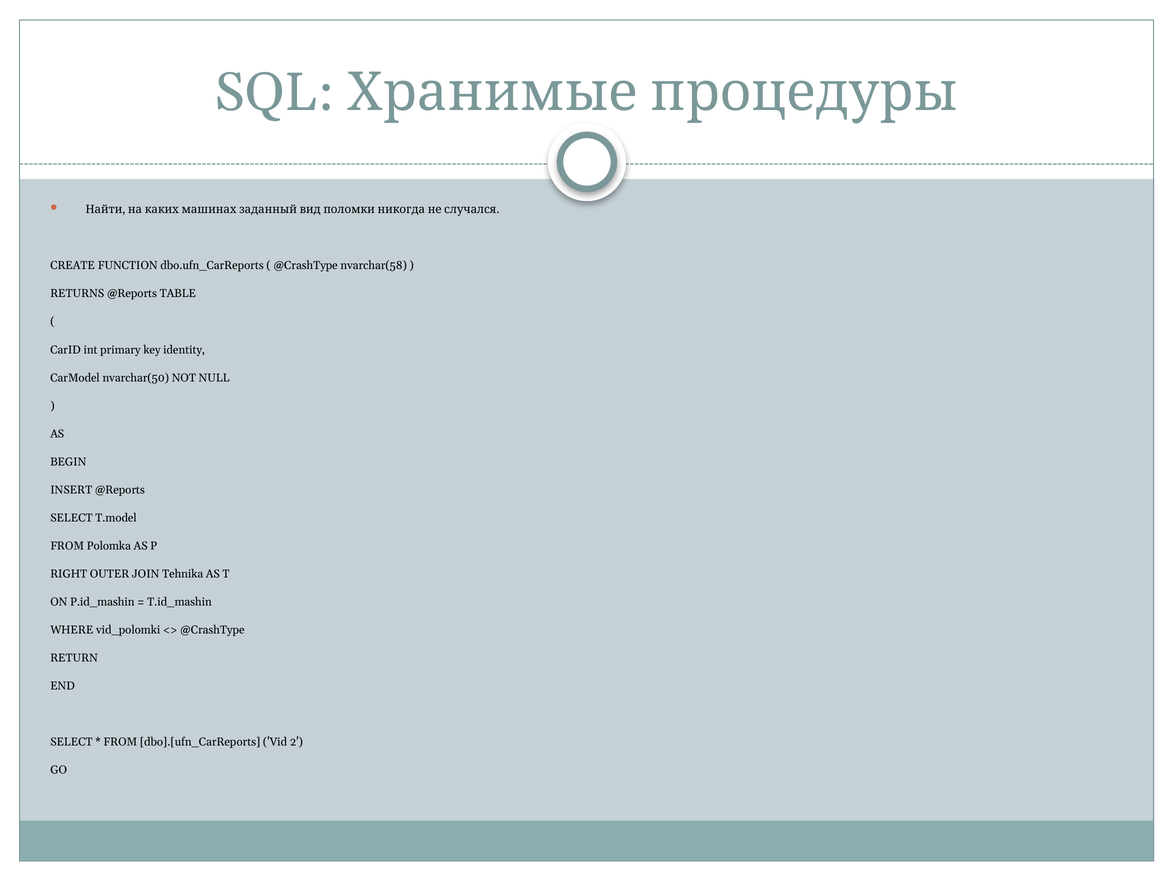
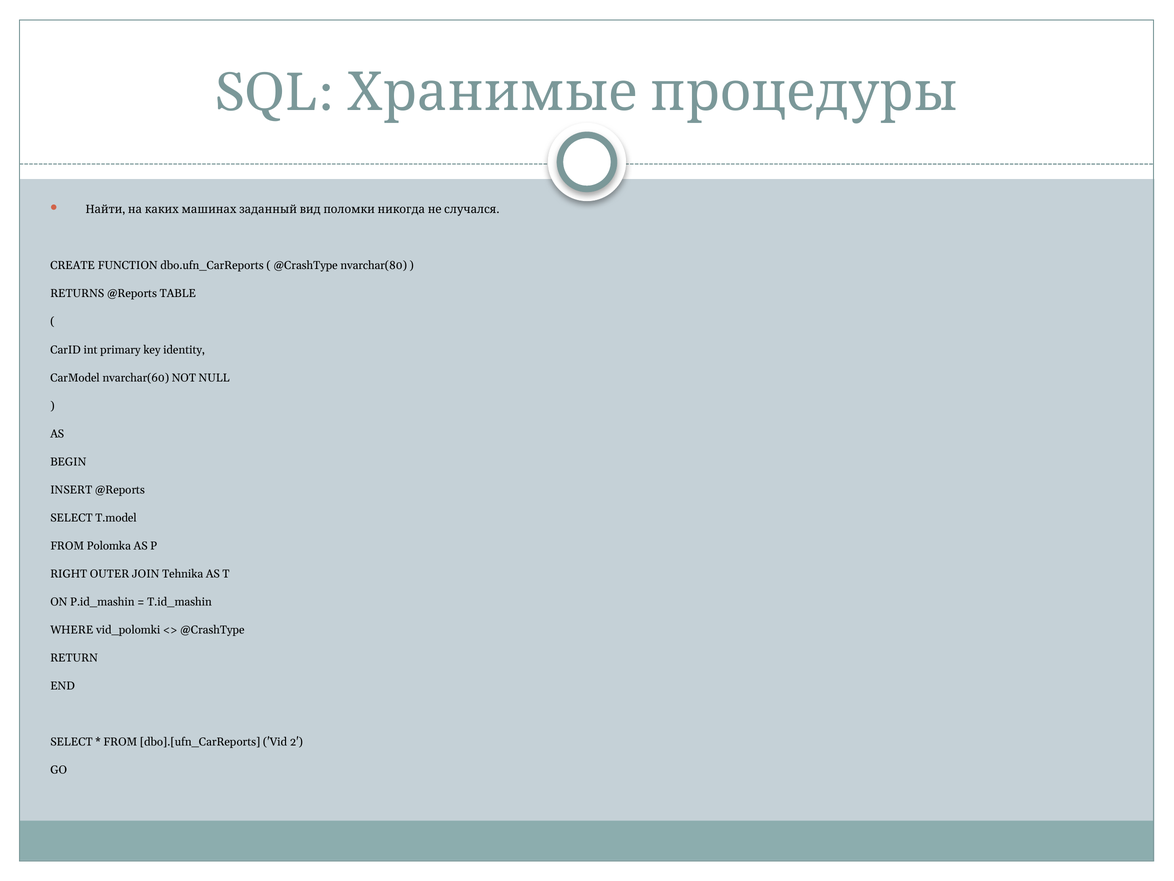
nvarchar(58: nvarchar(58 -> nvarchar(80 (374, 266)
nvarchar(50: nvarchar(50 -> nvarchar(60 (136, 378)
